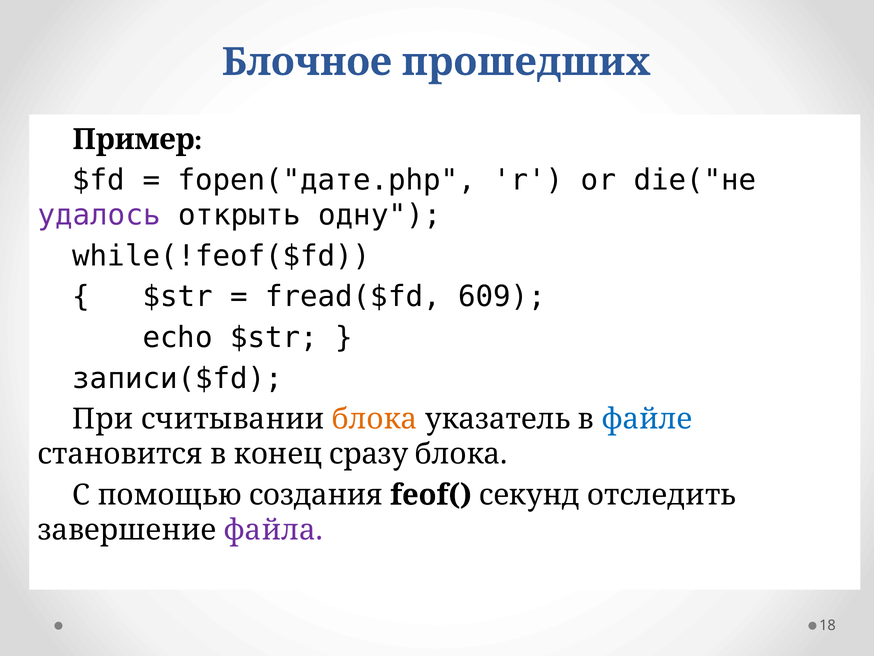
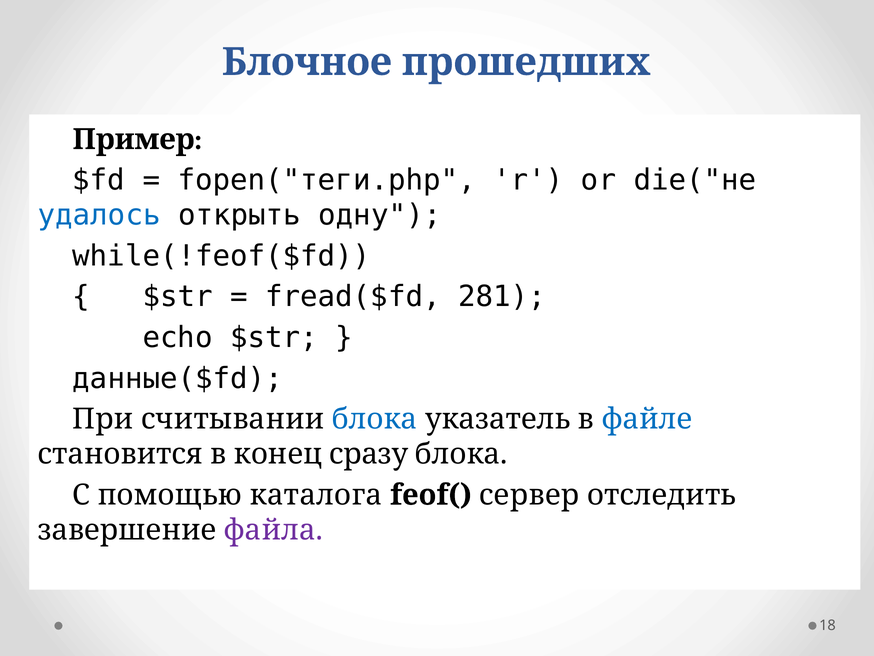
fopen("дате.php: fopen("дате.php -> fopen("теги.php (327, 180)
удалось colour: purple -> blue (99, 215)
609: 609 -> 281 (502, 297)
записи($fd: записи($fd -> данные($fd (178, 378)
блока colour: orange -> blue (375, 419)
создания: создания -> каталога (316, 495)
секунд: секунд -> сервер (529, 495)
